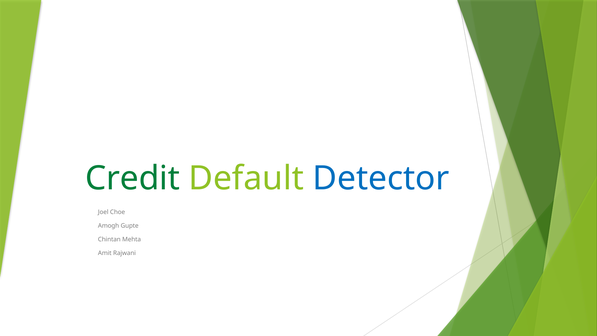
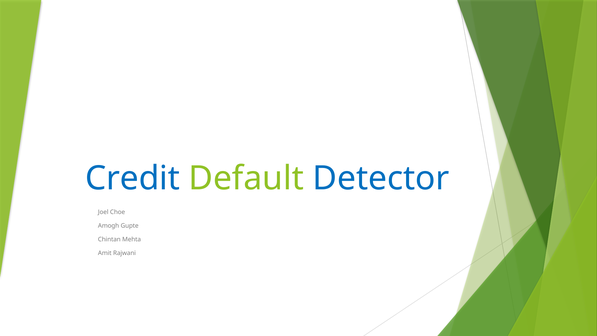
Credit colour: green -> blue (133, 178)
